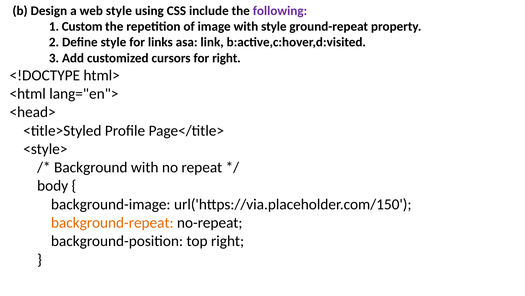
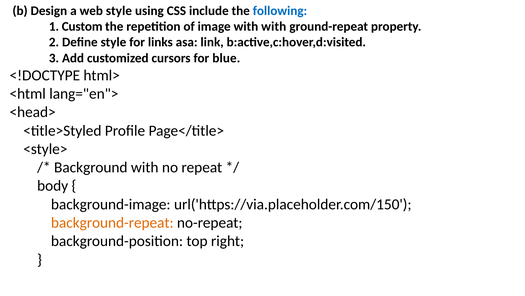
following colour: purple -> blue (280, 11)
with style: style -> with (274, 26)
for right: right -> blue (226, 58)
